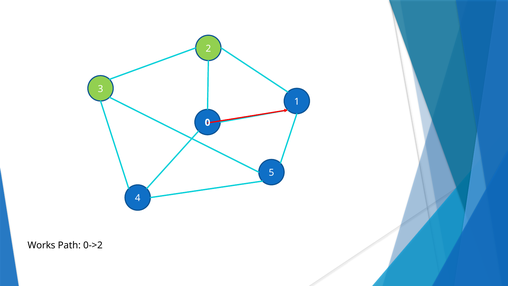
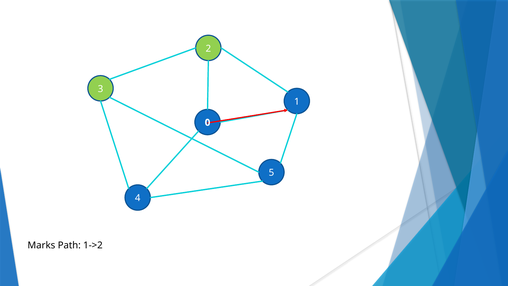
Works: Works -> Marks (41, 245)
0->2: 0->2 -> 1->2 (93, 245)
